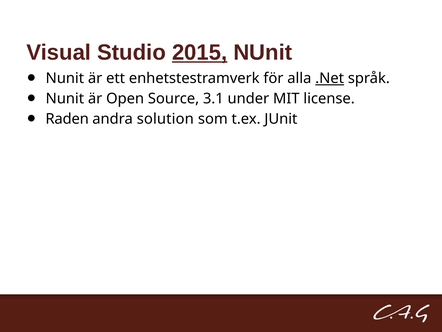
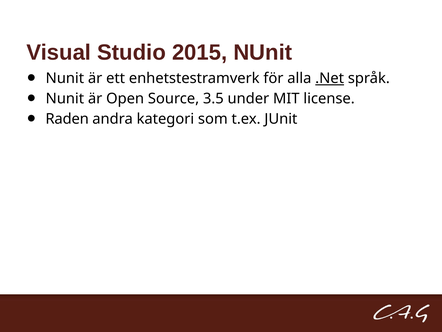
2015 underline: present -> none (200, 52)
3.1: 3.1 -> 3.5 (213, 99)
solution: solution -> kategori (165, 119)
